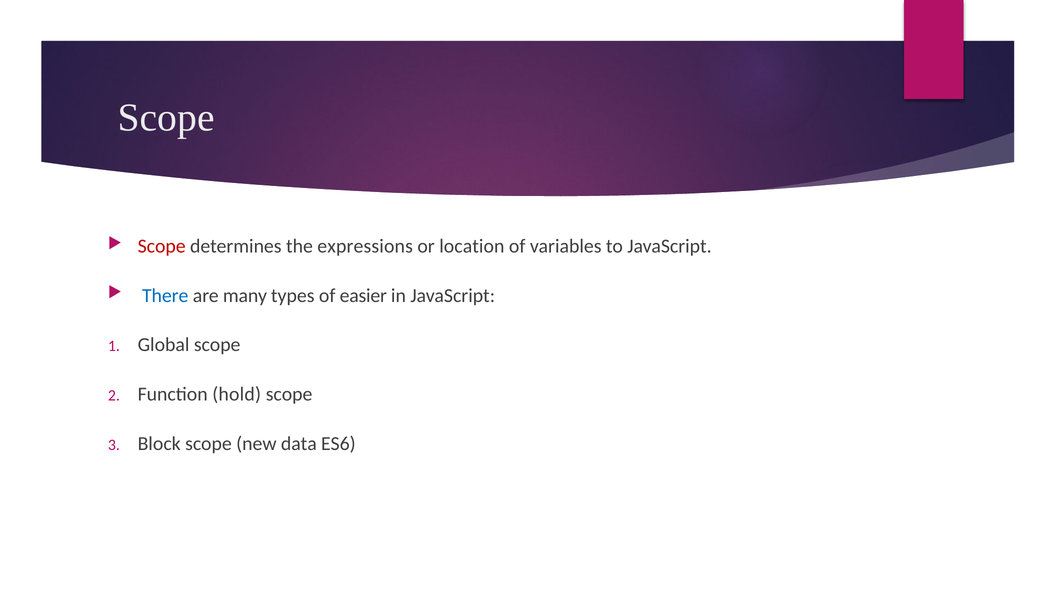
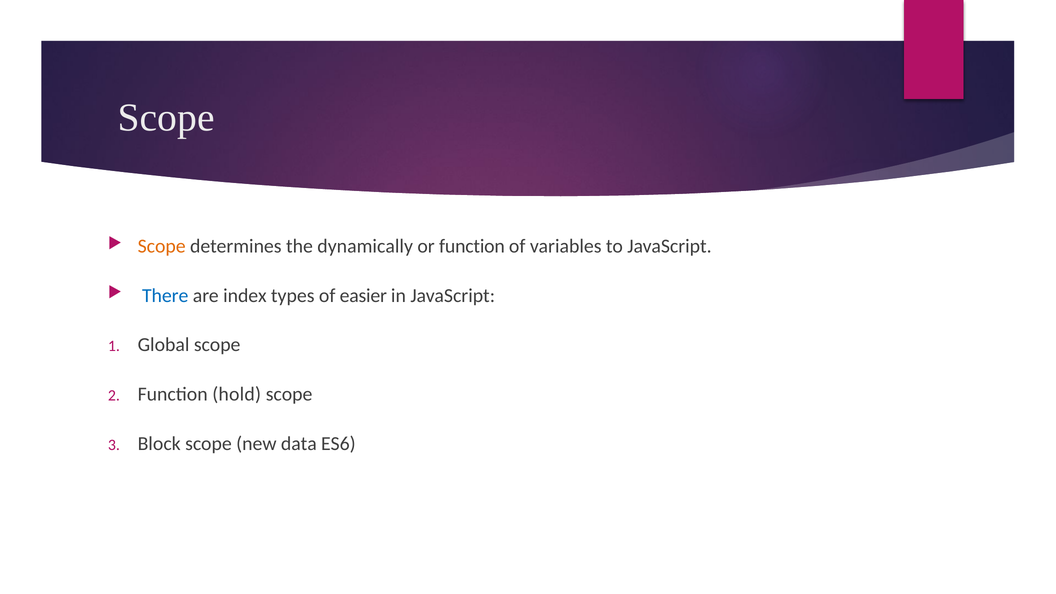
Scope colour: red -> orange (162, 246)
expressions: expressions -> dynamically (365, 246)
or location: location -> function (472, 246)
many: many -> index (245, 296)
